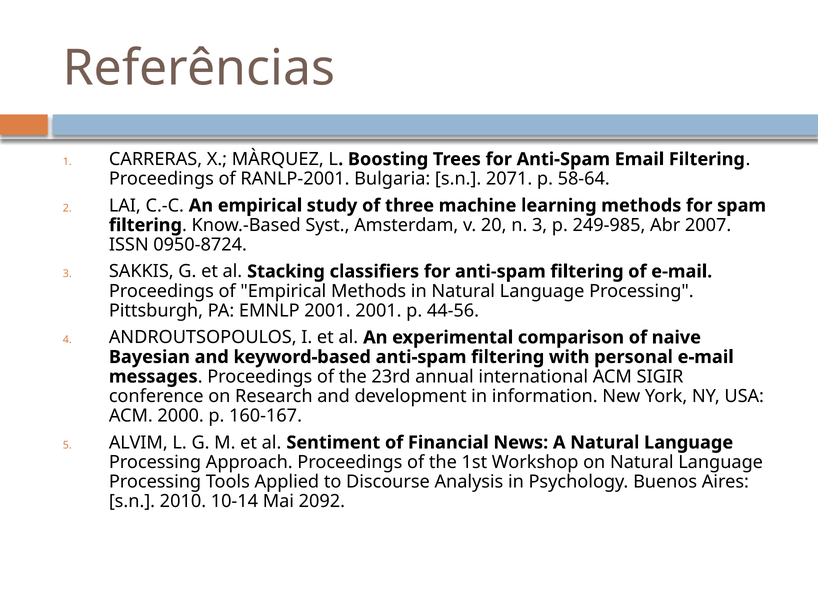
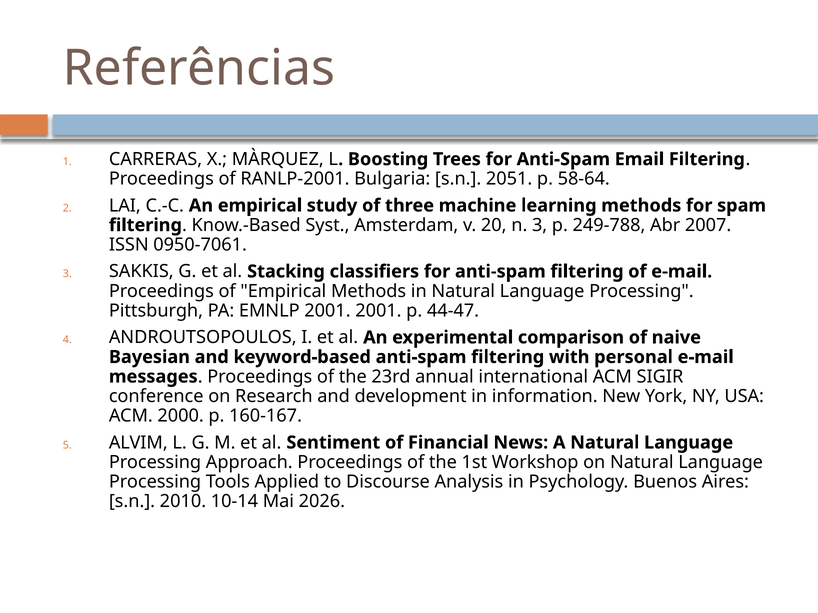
2071: 2071 -> 2051 (509, 179)
249-985: 249-985 -> 249-788 (609, 225)
0950-8724: 0950-8724 -> 0950-7061 (200, 245)
44-56: 44-56 -> 44-47 (453, 311)
2092: 2092 -> 2026 (322, 502)
